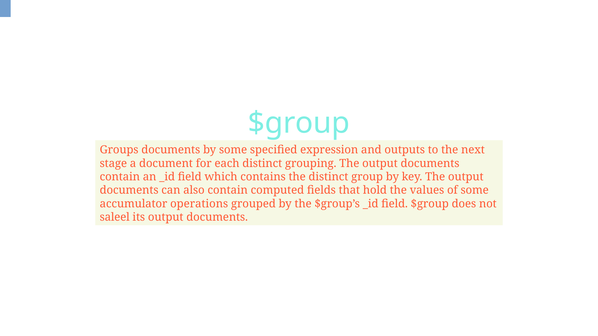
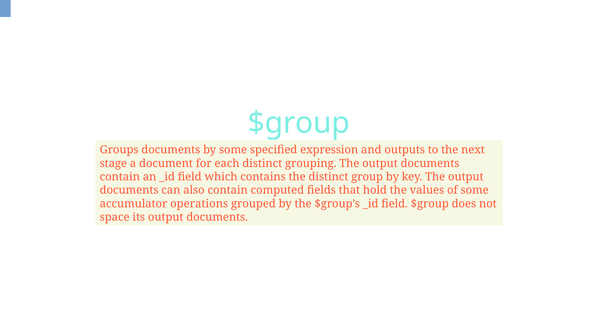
saleel: saleel -> space (115, 217)
